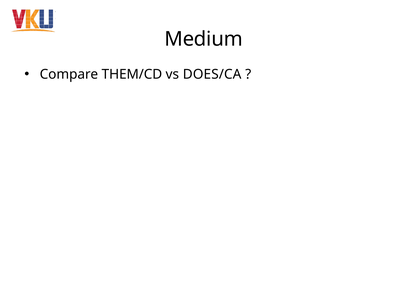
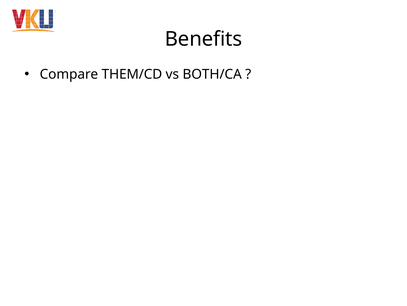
Medium: Medium -> Benefits (204, 39)
DOES/CA: DOES/CA -> BOTH/CA (212, 74)
